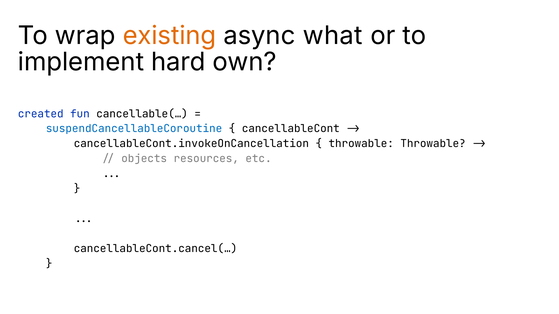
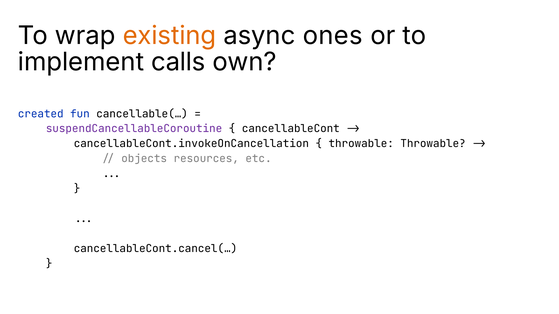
what: what -> ones (333, 36)
hard: hard -> calls (178, 62)
suspendCancellableCoroutine colour: blue -> purple (134, 129)
